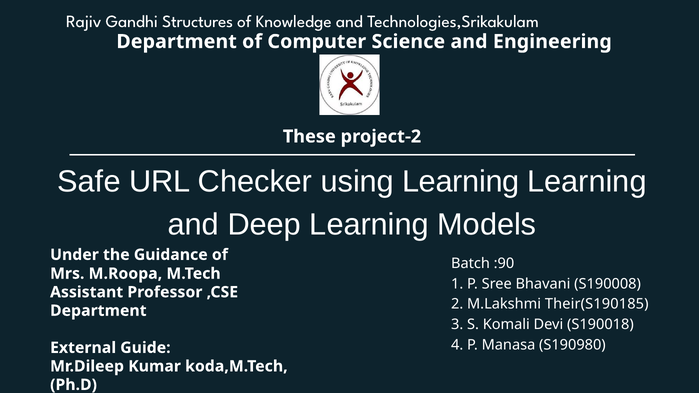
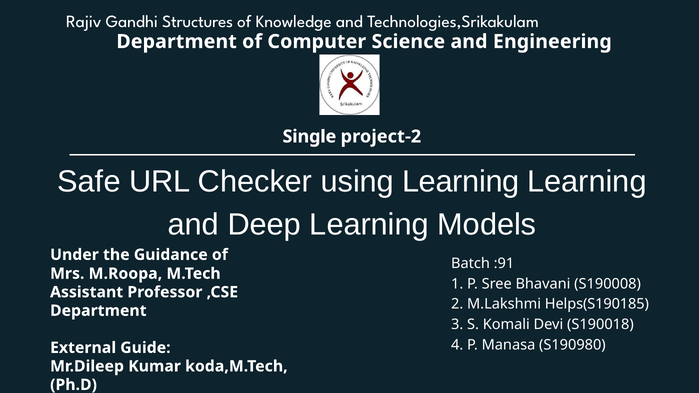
These: These -> Single (309, 137)
:90: :90 -> :91 (504, 264)
Their(S190185: Their(S190185 -> Helps(S190185 (597, 304)
